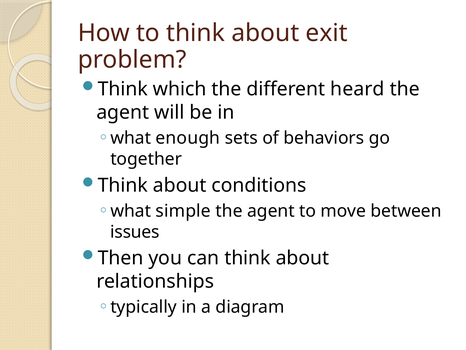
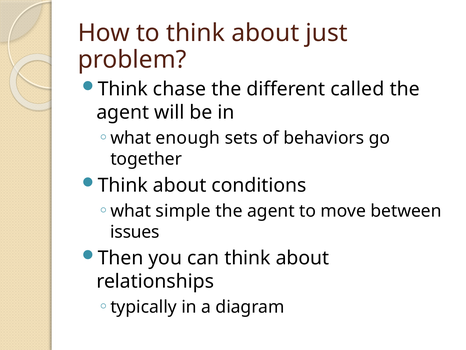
exit: exit -> just (327, 33)
which: which -> chase (180, 89)
heard: heard -> called (357, 89)
